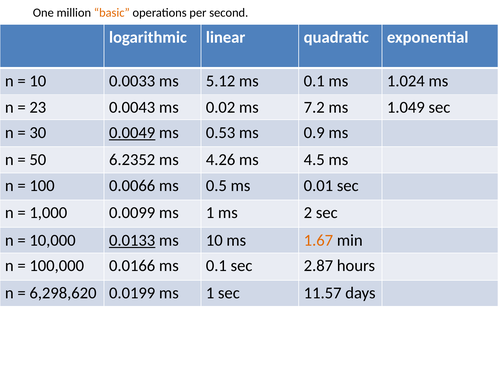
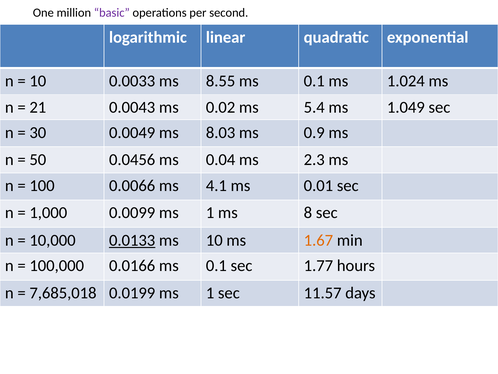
basic colour: orange -> purple (112, 13)
5.12: 5.12 -> 8.55 (221, 81)
23: 23 -> 21 (38, 107)
7.2: 7.2 -> 5.4 (314, 107)
0.0049 underline: present -> none (132, 132)
0.53: 0.53 -> 8.03 (221, 132)
6.2352: 6.2352 -> 0.0456 (132, 159)
4.26: 4.26 -> 0.04 (221, 159)
4.5: 4.5 -> 2.3 (314, 159)
0.5: 0.5 -> 4.1 (216, 186)
2: 2 -> 8 (308, 212)
2.87: 2.87 -> 1.77 (318, 265)
6,298,620: 6,298,620 -> 7,685,018 (63, 293)
